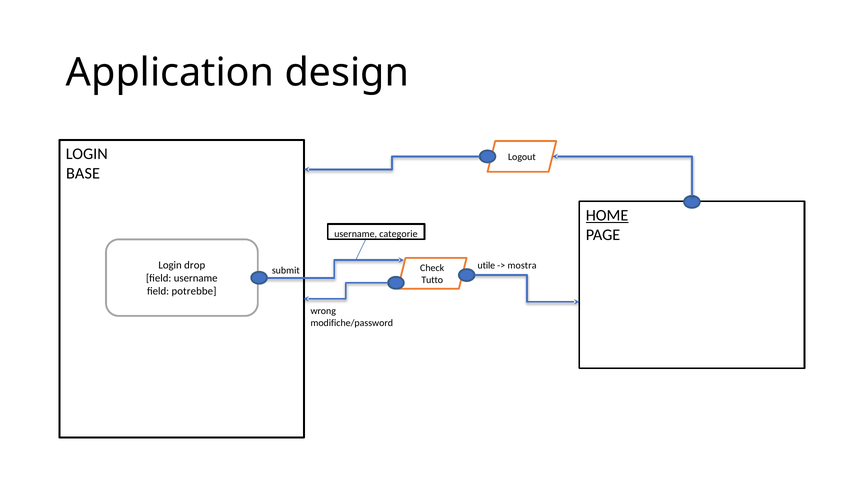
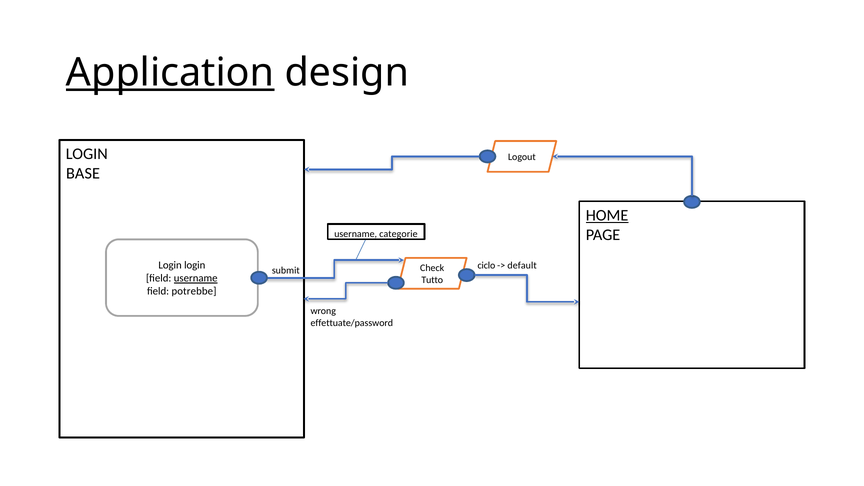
Application underline: none -> present (170, 73)
Login drop: drop -> login (195, 265)
utile: utile -> ciclo (486, 265)
mostra: mostra -> default (522, 265)
username underline: none -> present (196, 278)
modifiche/password: modifiche/password -> effettuate/password (352, 323)
